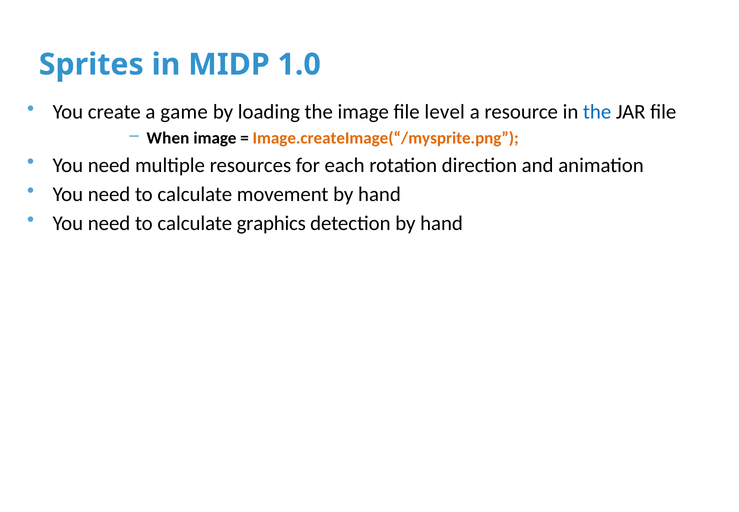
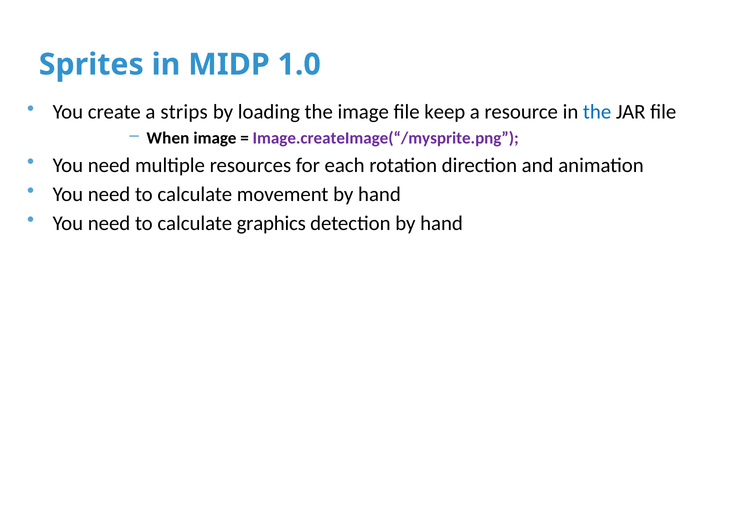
game: game -> strips (184, 112)
level: level -> keep (445, 112)
Image.createImage(“/mysprite.png colour: orange -> purple (386, 138)
